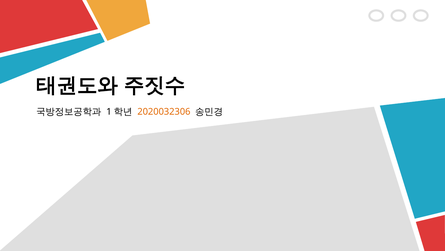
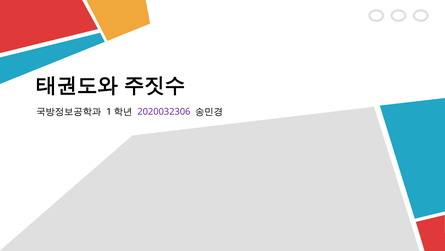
2020032306 colour: orange -> purple (164, 111)
